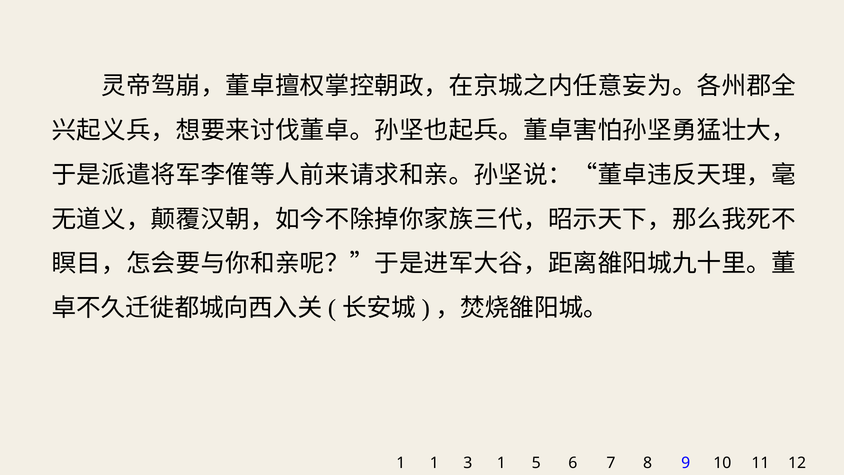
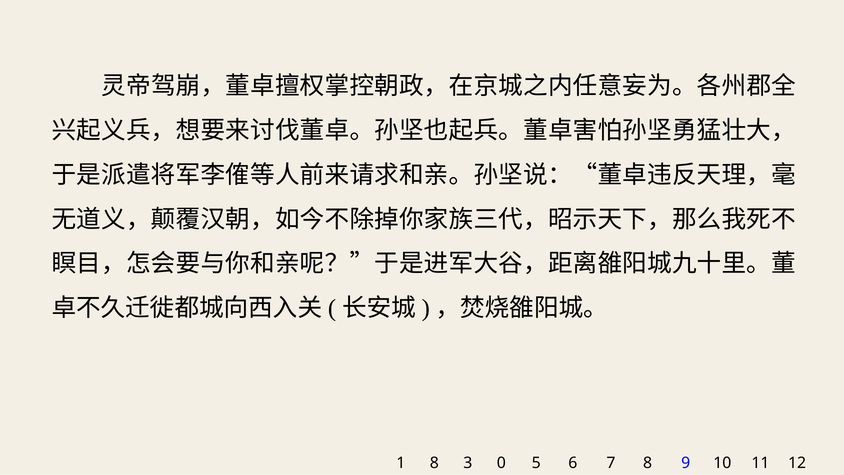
1 1: 1 -> 8 (434, 463)
3 1: 1 -> 0 (501, 463)
